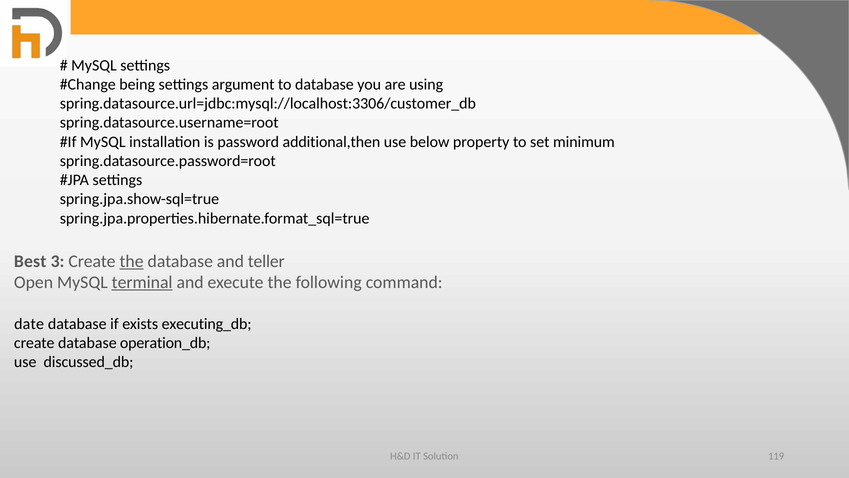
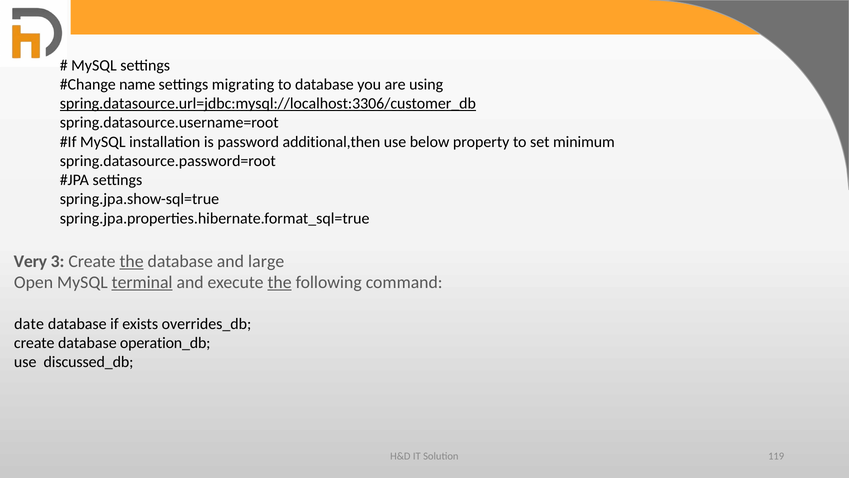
being: being -> name (137, 84)
argument: argument -> migrating (243, 84)
spring.datasource.url=jdbc:mysql://localhost:3306/customer_db underline: none -> present (268, 103)
Best: Best -> Very (30, 261)
teller: teller -> large (266, 261)
the underline: none -> present (280, 282)
executing_db: executing_db -> overrides_db (207, 324)
